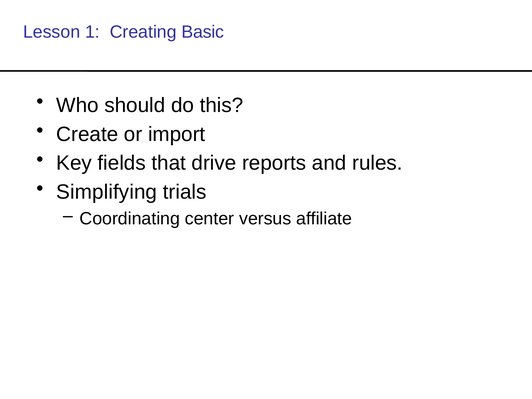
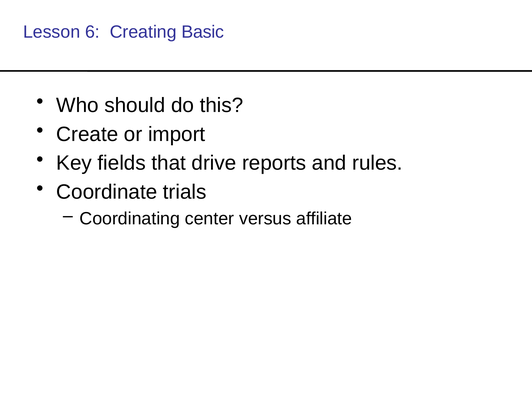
1: 1 -> 6 (93, 32)
Simplifying: Simplifying -> Coordinate (107, 192)
